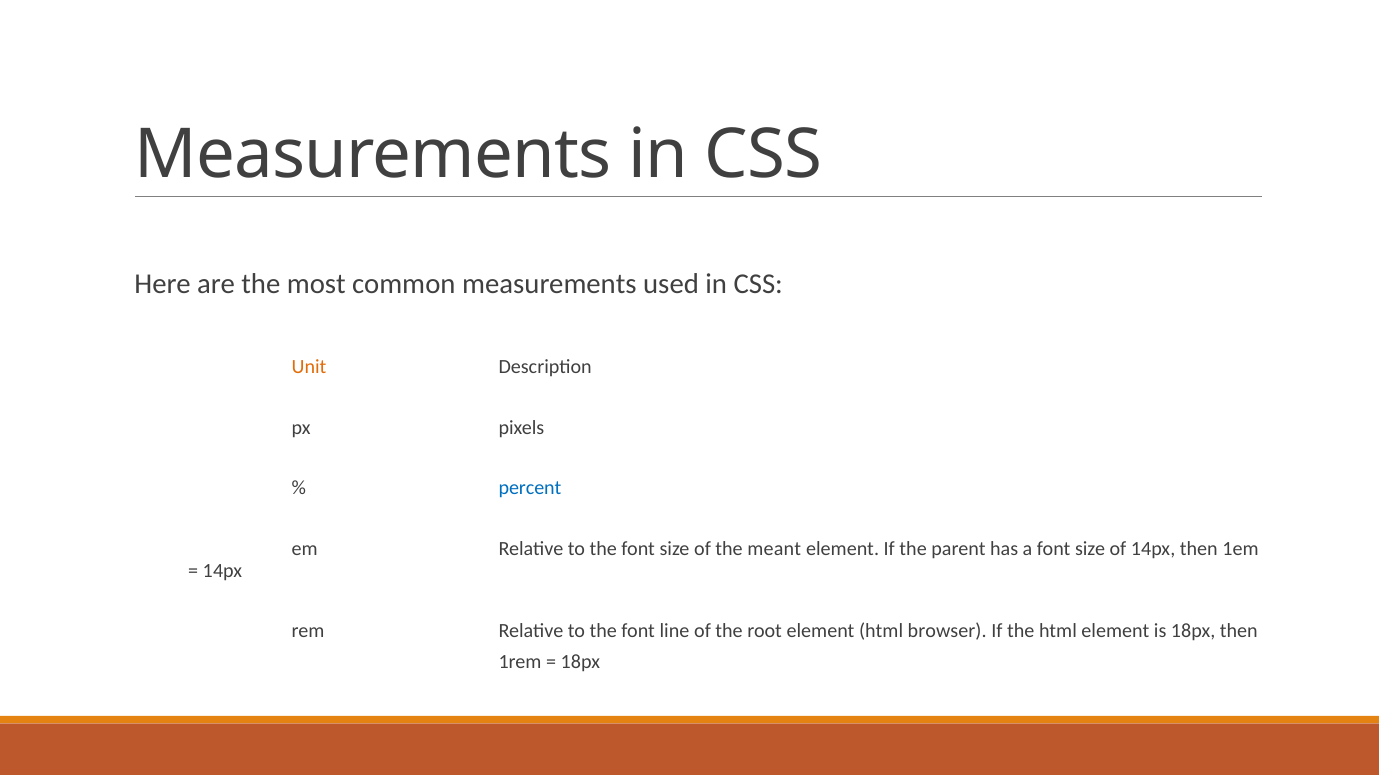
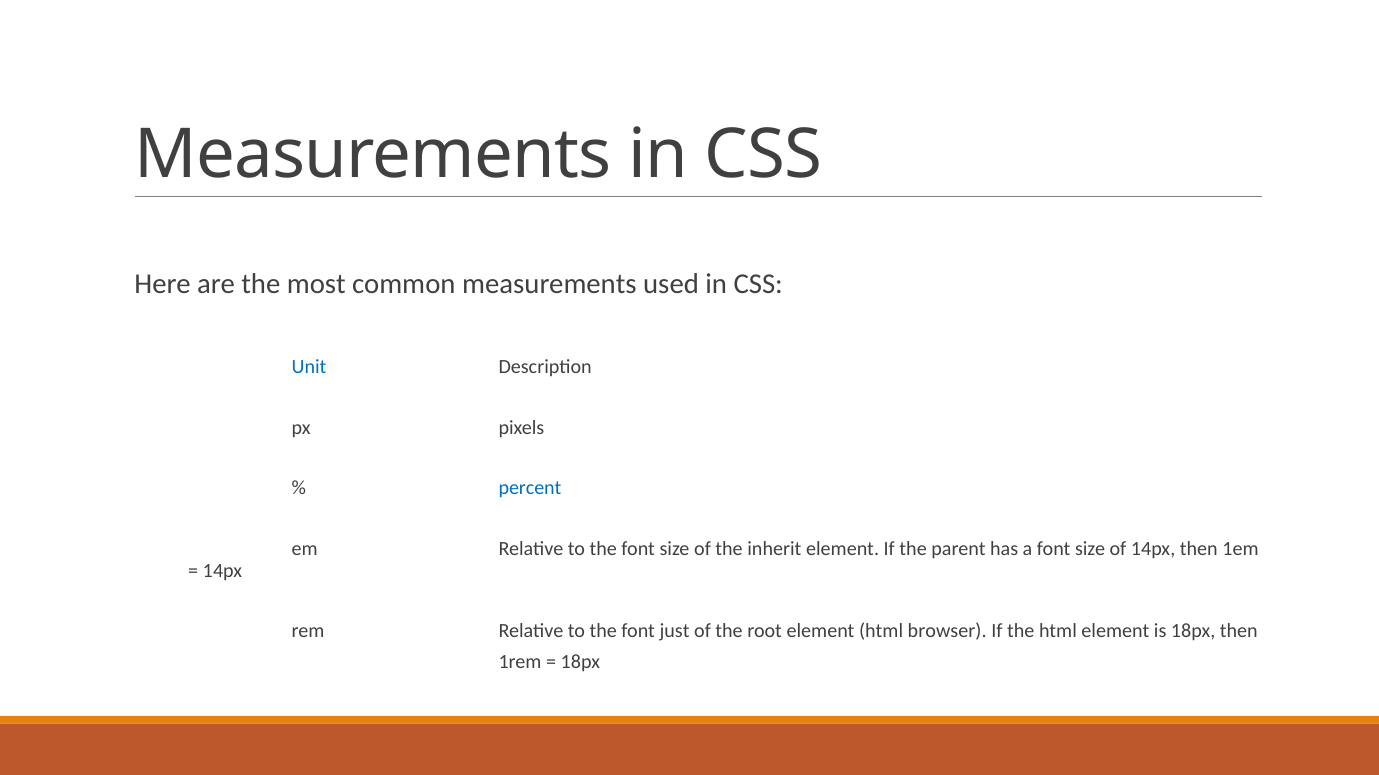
Unit colour: orange -> blue (309, 367)
meant: meant -> inherit (774, 549)
line: line -> just (674, 632)
